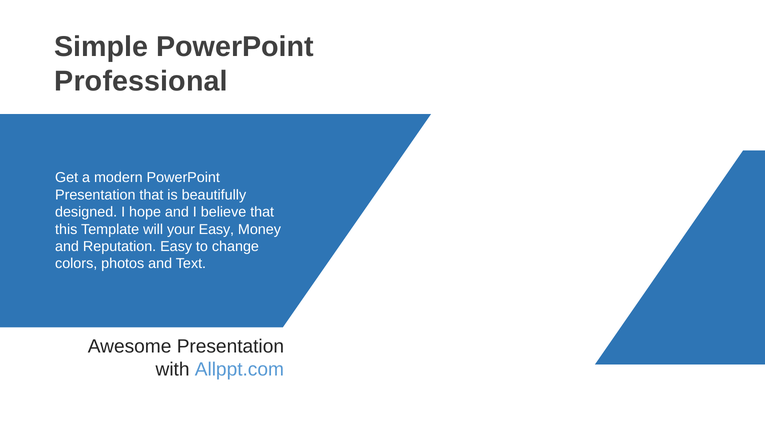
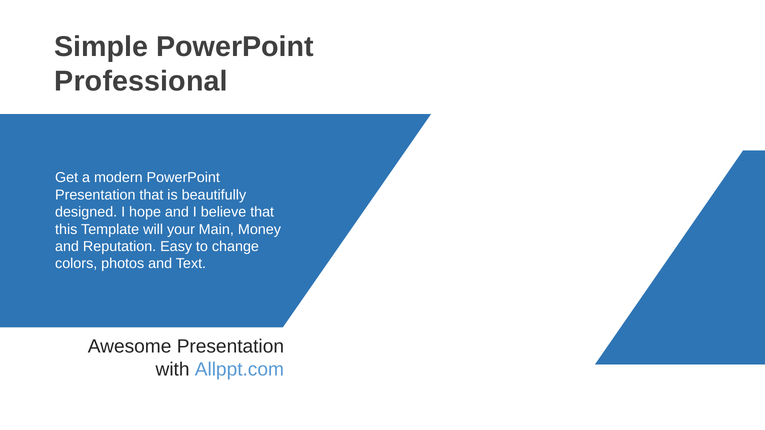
your Easy: Easy -> Main (216, 230)
